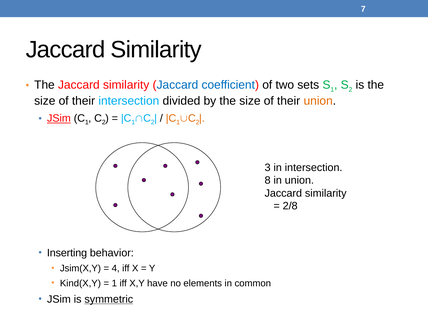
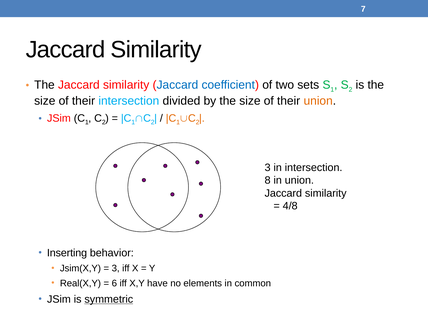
JSim underline: present -> none (59, 118)
2/8: 2/8 -> 4/8 (290, 206)
4: 4 -> 3 (116, 268)
Kind(X,Y: Kind(X,Y -> Real(X,Y (80, 283)
1: 1 -> 6 (114, 283)
